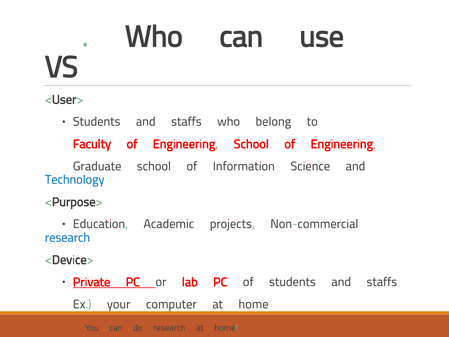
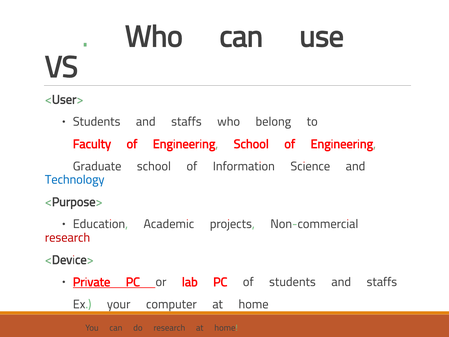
research colour: blue -> red (68, 237)
